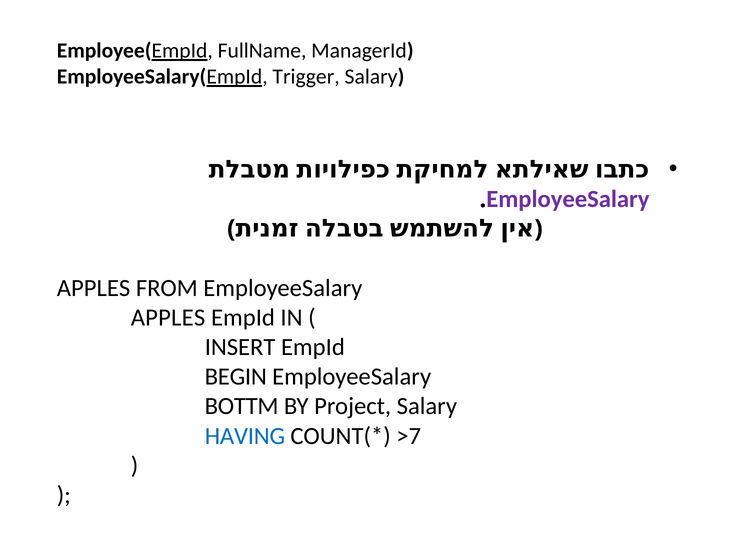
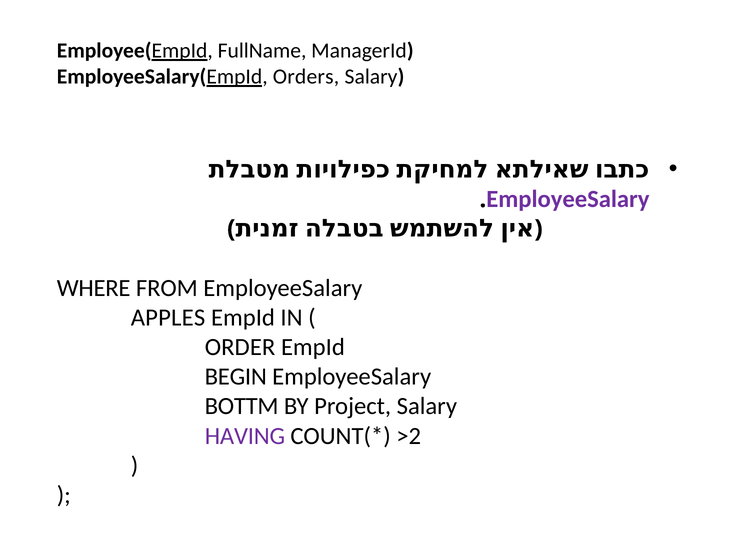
Trigger: Trigger -> Orders (306, 77)
APPLES: APPLES -> WHERE (94, 288)
INSERT: INSERT -> ORDER (240, 347)
HAVING colour: blue -> purple (245, 436)
>7: >7 -> >2 (409, 436)
